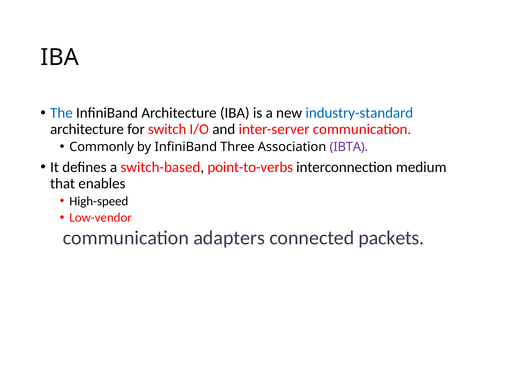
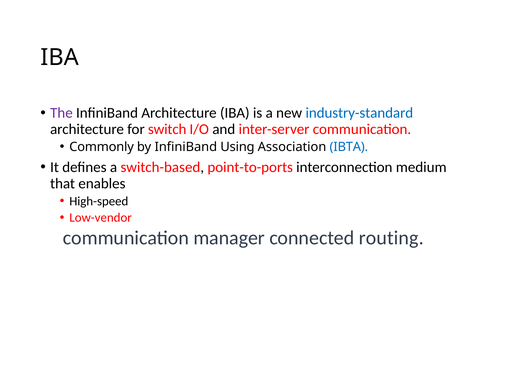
The colour: blue -> purple (61, 113)
Three: Three -> Using (237, 147)
IBTA colour: purple -> blue (349, 147)
point-to-verbs: point-to-verbs -> point-to-ports (250, 167)
adapters: adapters -> manager (229, 238)
packets: packets -> routing (391, 238)
